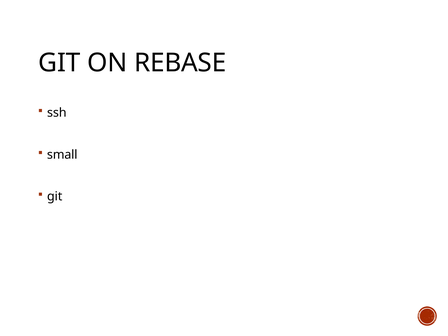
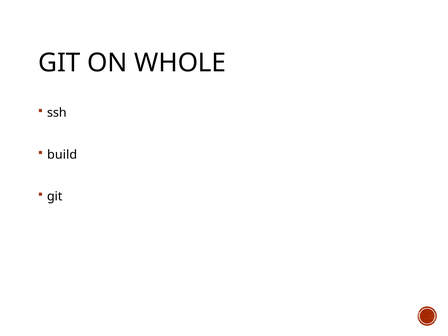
REBASE: REBASE -> WHOLE (180, 63)
small: small -> build (62, 155)
